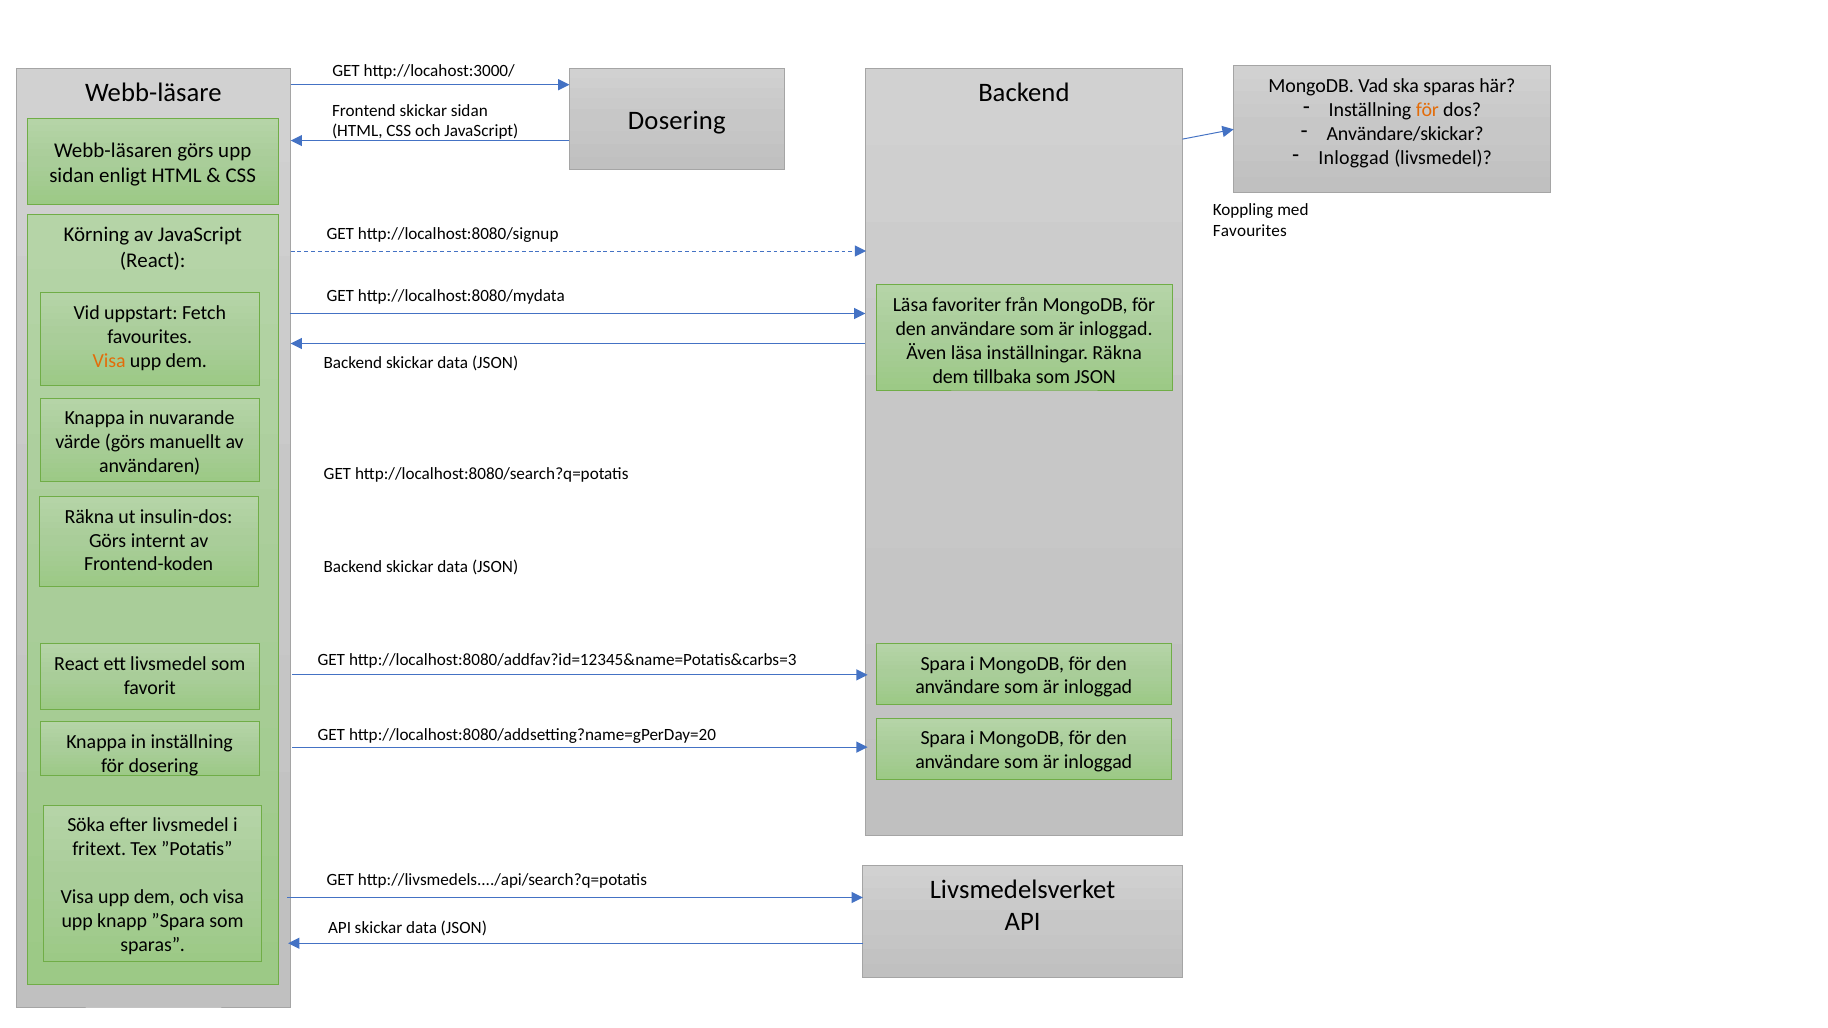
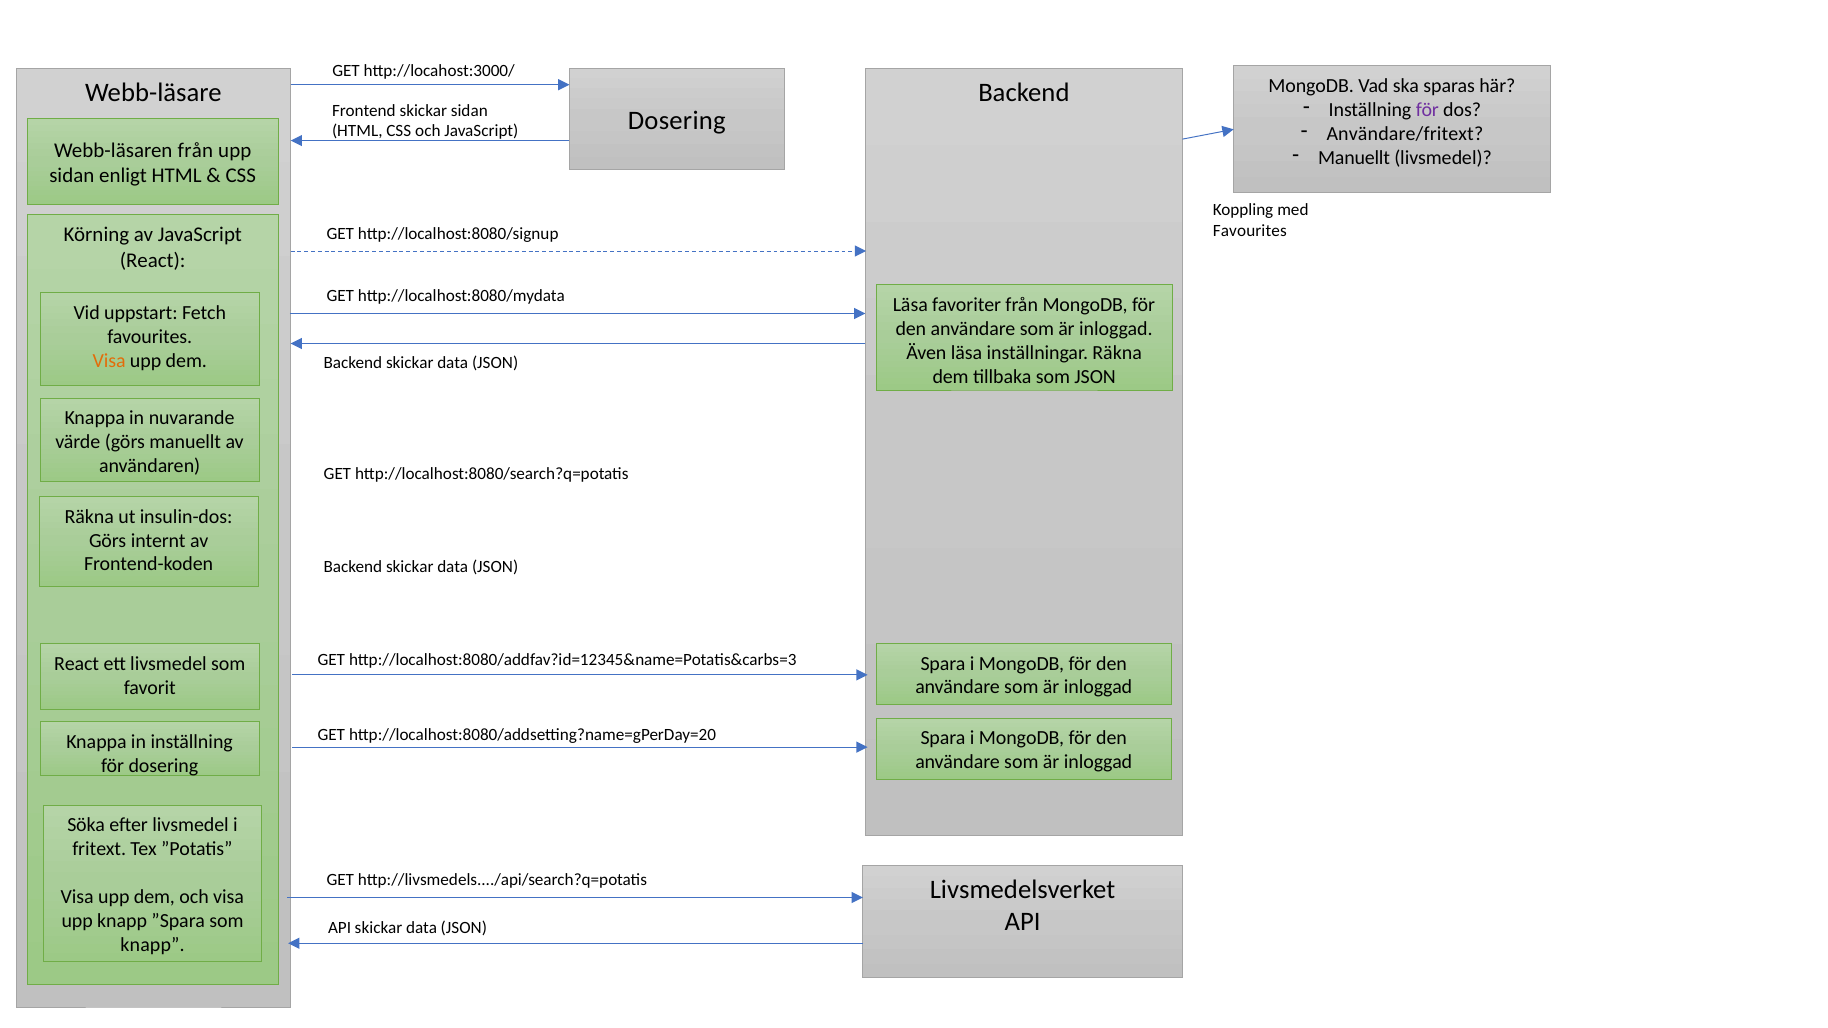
för colour: orange -> purple (1427, 110)
Användare/skickar: Användare/skickar -> Användare/fritext (1405, 134)
Webb-läsaren görs: görs -> från (195, 151)
Inloggad: Inloggad -> Manuellt (1354, 158)
sparas: sparas -> knapp (153, 945)
